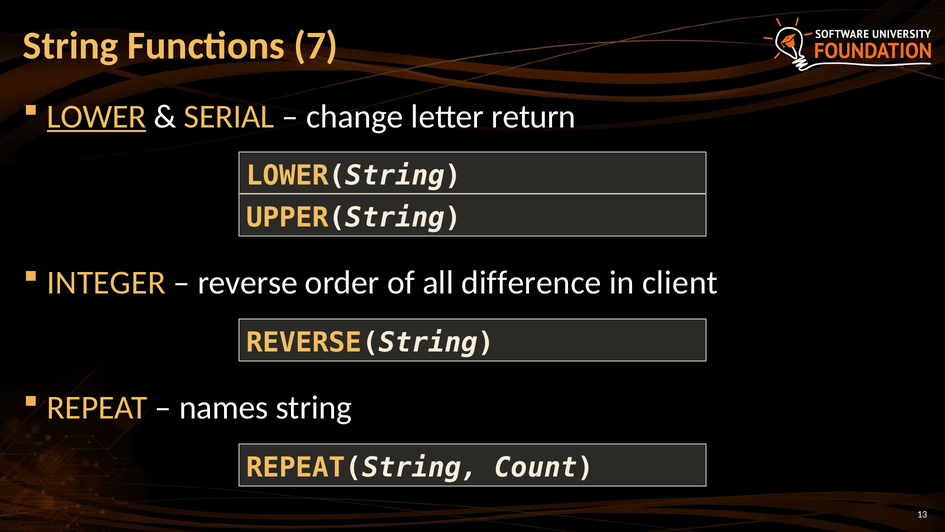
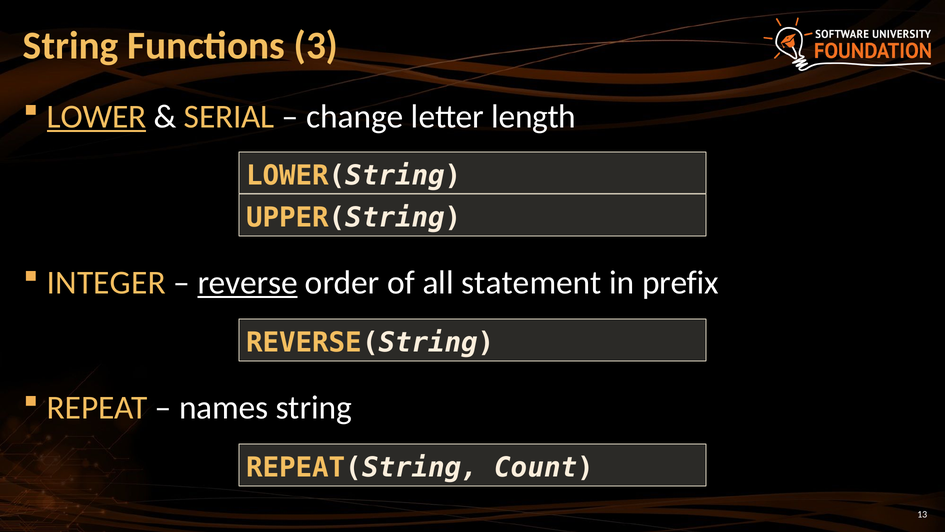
7: 7 -> 3 (316, 46)
return: return -> length (534, 116)
reverse underline: none -> present (248, 283)
difference: difference -> statement (532, 283)
client: client -> prefix (680, 283)
